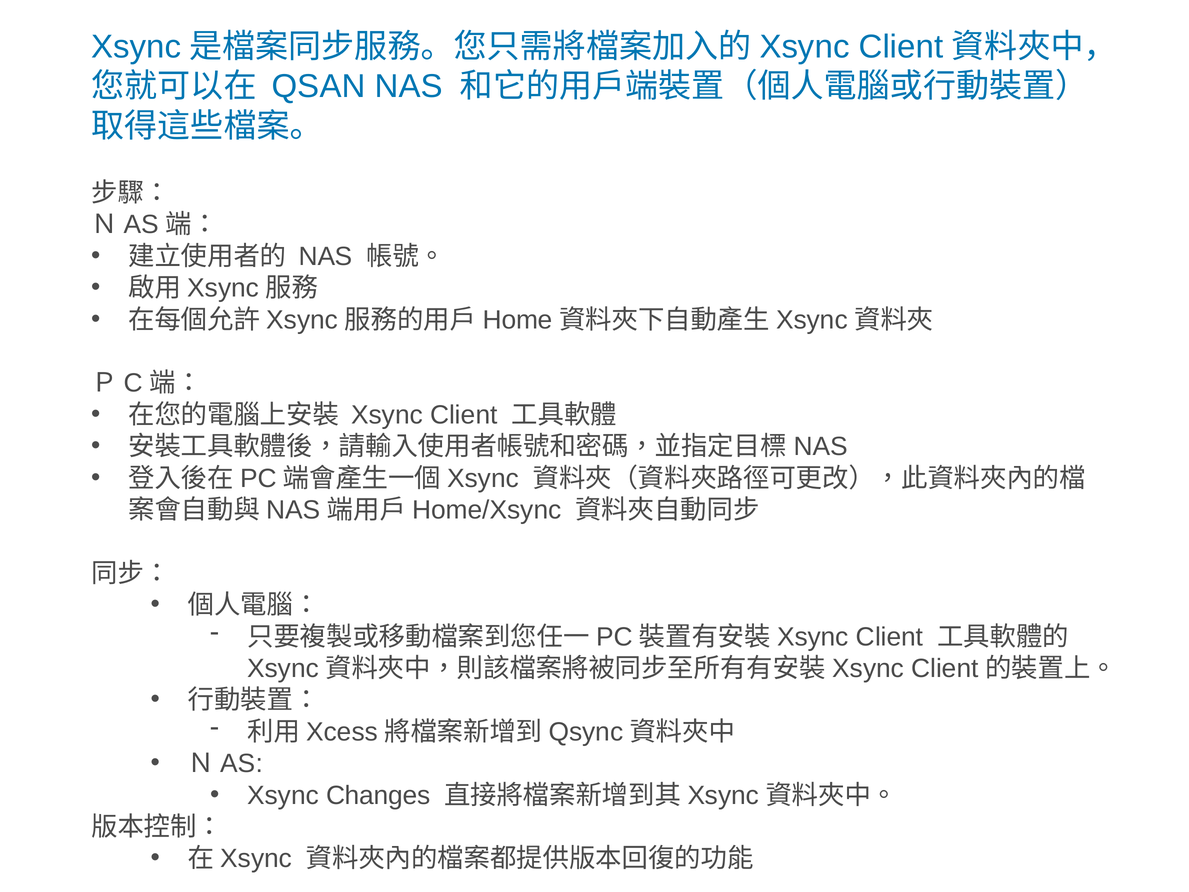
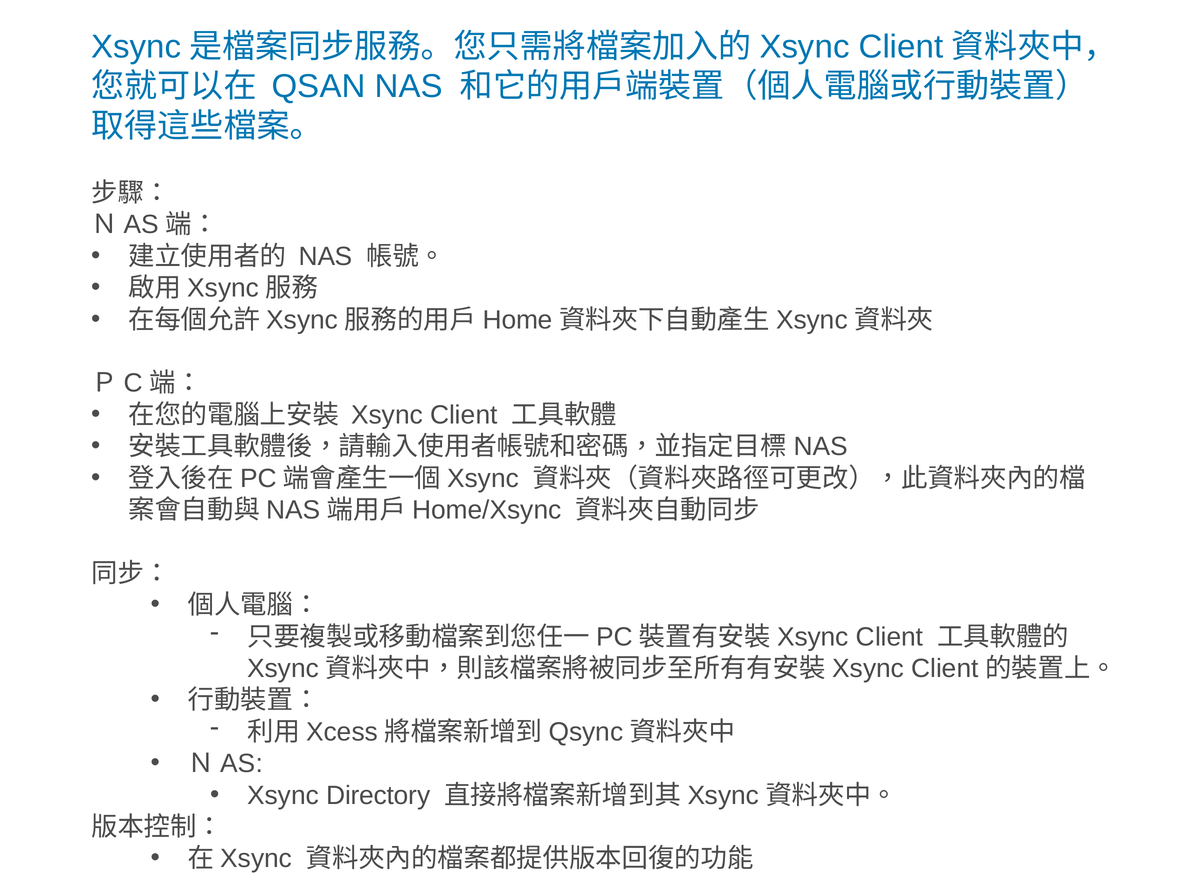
Changes: Changes -> Directory (378, 795)
